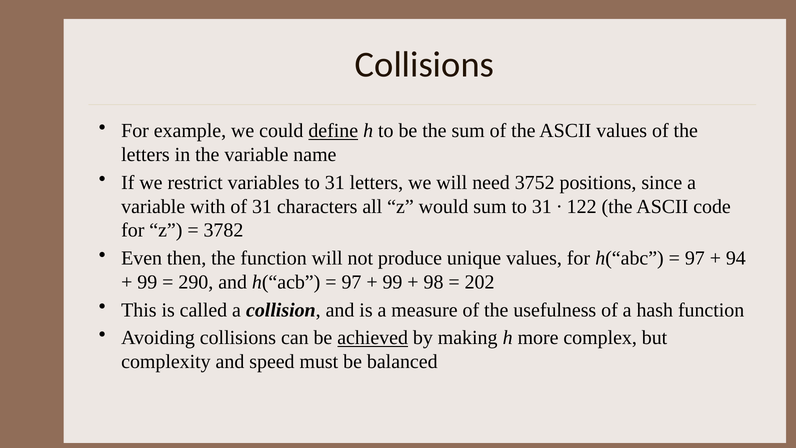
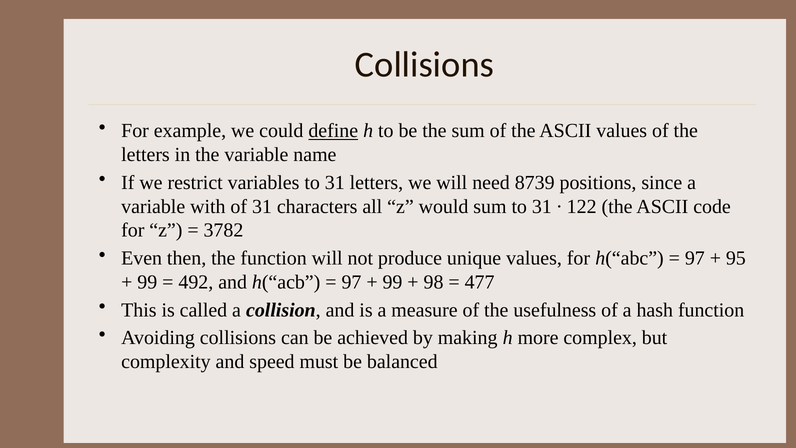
3752: 3752 -> 8739 (535, 182)
94: 94 -> 95 (736, 258)
290: 290 -> 492 (196, 282)
202: 202 -> 477 (480, 282)
achieved underline: present -> none (373, 338)
